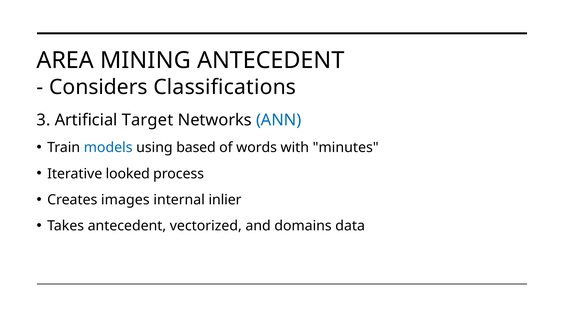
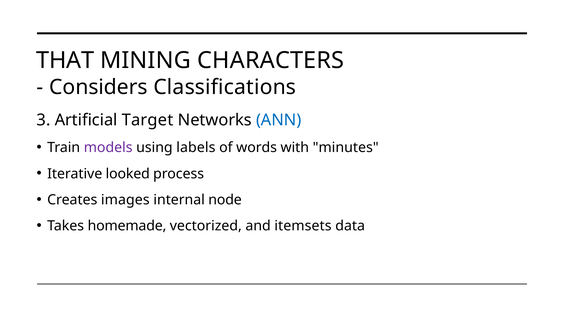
AREA: AREA -> THAT (65, 61)
MINING ANTECEDENT: ANTECEDENT -> CHARACTERS (271, 61)
models colour: blue -> purple (108, 148)
based: based -> labels (196, 148)
inlier: inlier -> node (225, 200)
Takes antecedent: antecedent -> homemade (127, 226)
domains: domains -> itemsets (303, 226)
